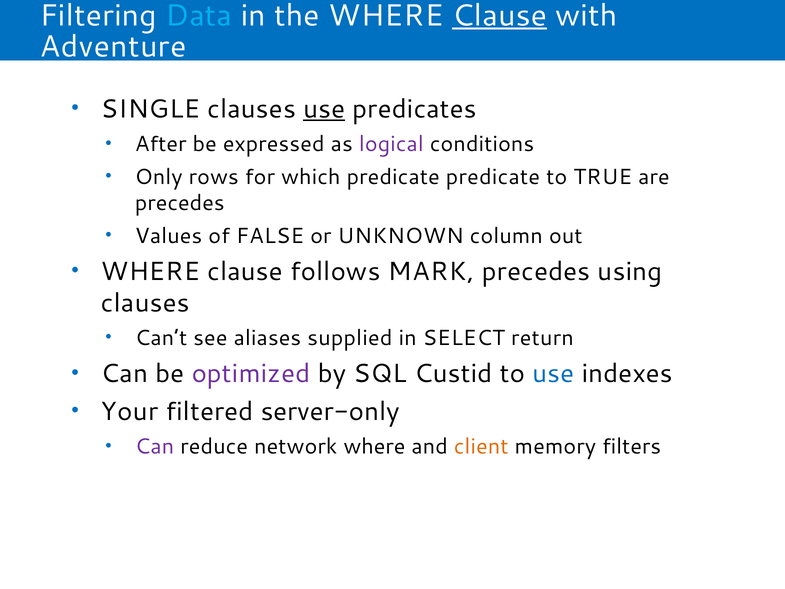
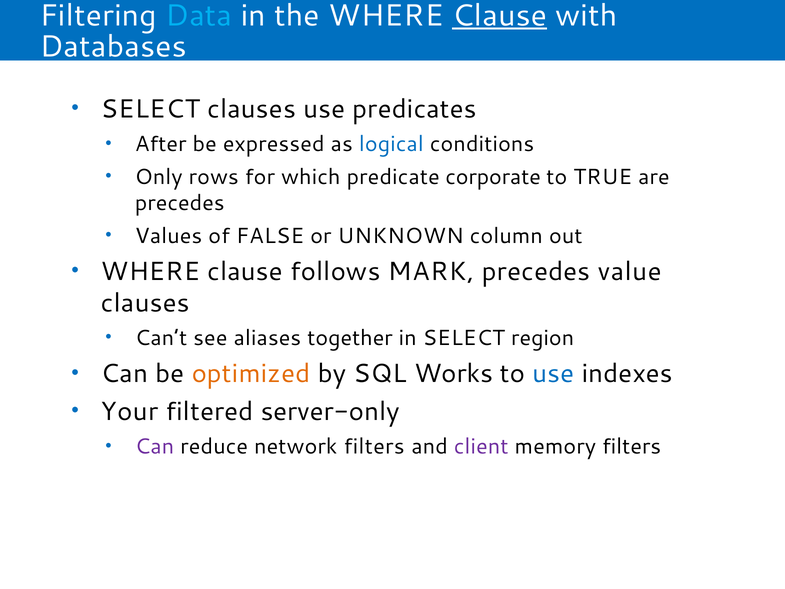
Adventure: Adventure -> Databases (113, 47)
SINGLE: SINGLE -> SELECT (151, 109)
use underline: present -> none (324, 109)
logical colour: purple -> blue (391, 144)
predicate predicate: predicate -> corporate (493, 177)
using: using -> value (630, 271)
supplied: supplied -> together (350, 338)
return: return -> region (543, 338)
optimized colour: purple -> orange (251, 373)
Custid: Custid -> Works (454, 373)
network where: where -> filters (374, 446)
client colour: orange -> purple (481, 446)
